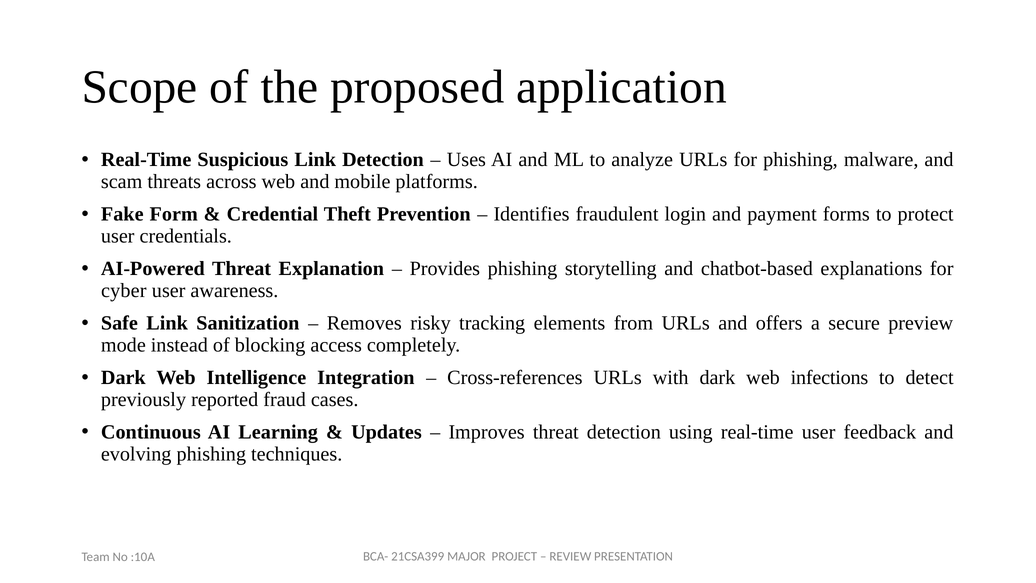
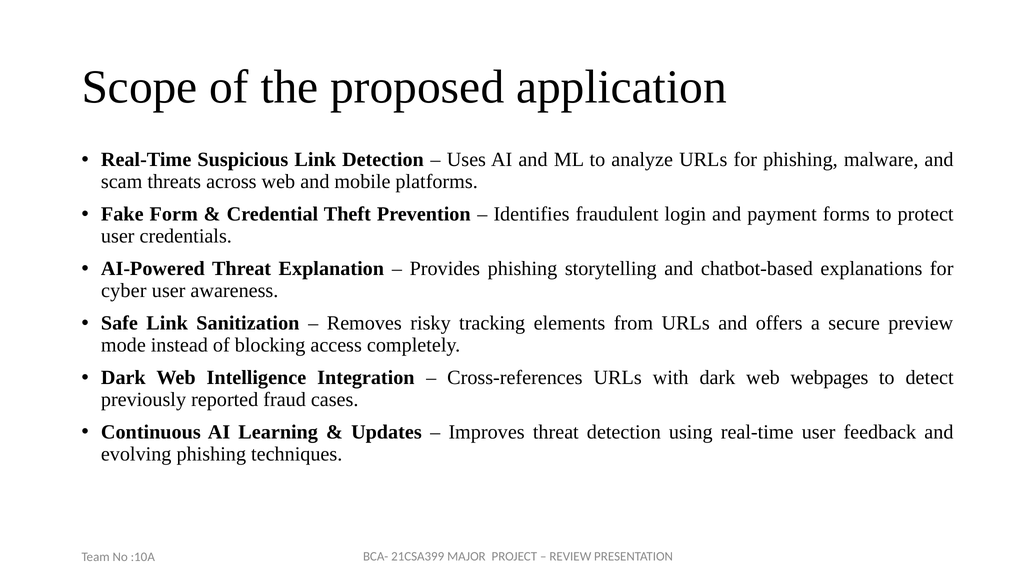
infections: infections -> webpages (829, 377)
